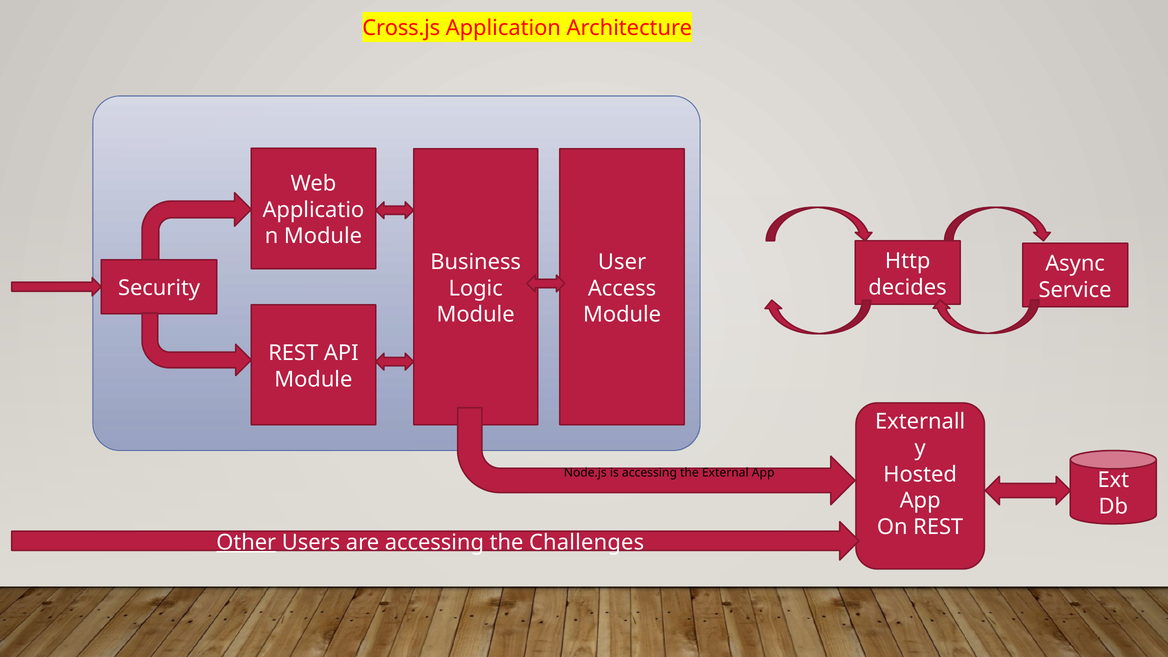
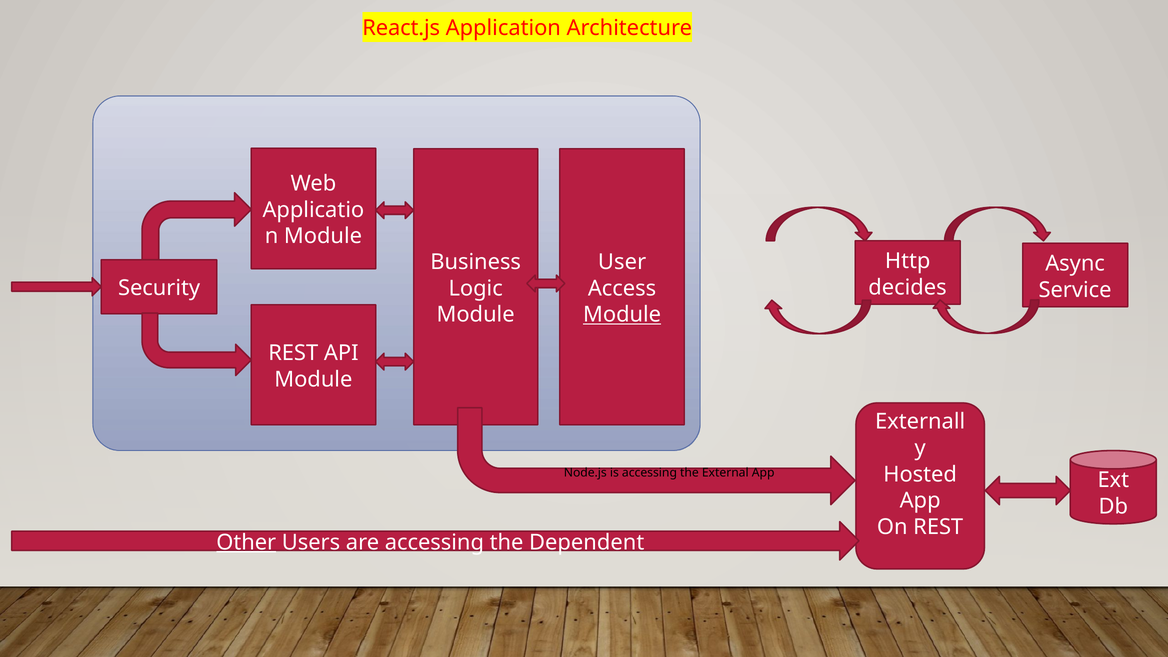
Cross.js: Cross.js -> React.js (401, 28)
Module underline: none -> present (622, 315)
Challenges: Challenges -> Dependent (587, 542)
